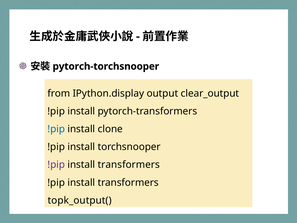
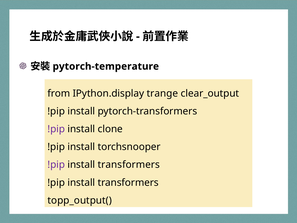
pytorch-torchsnooper: pytorch-torchsnooper -> pytorch-temperature (106, 66)
output: output -> trange (162, 93)
!pip colour: blue -> purple (56, 129)
topk_output(: topk_output( -> topp_output( (80, 200)
